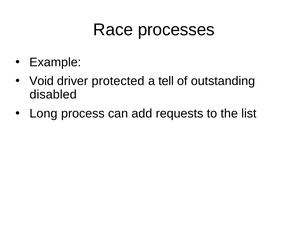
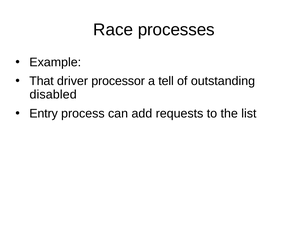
Void: Void -> That (41, 81)
protected: protected -> processor (118, 81)
Long: Long -> Entry (44, 113)
